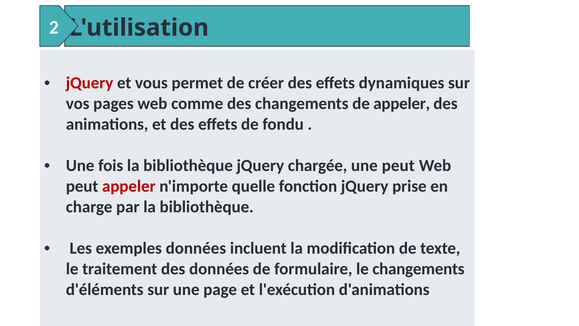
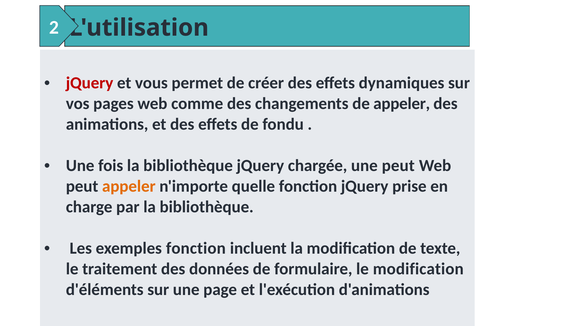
appeler colour: red -> orange (129, 186)
exemples données: données -> fonction (196, 248)
le changements: changements -> modification (418, 269)
